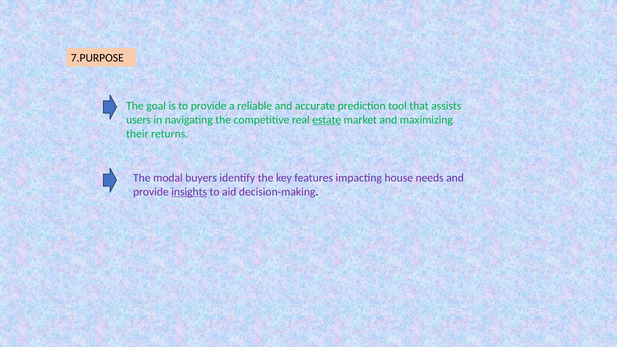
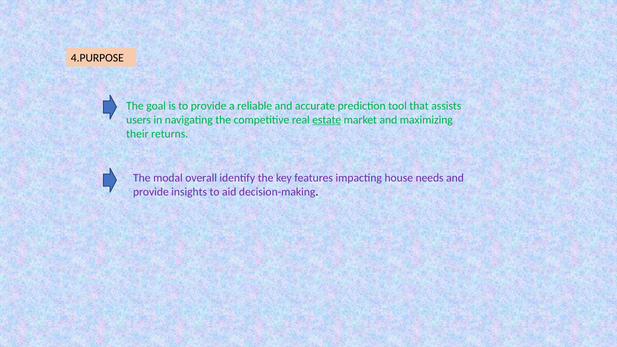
7.PURPOSE: 7.PURPOSE -> 4.PURPOSE (97, 58)
buyers: buyers -> overall (201, 178)
insights underline: present -> none (189, 192)
